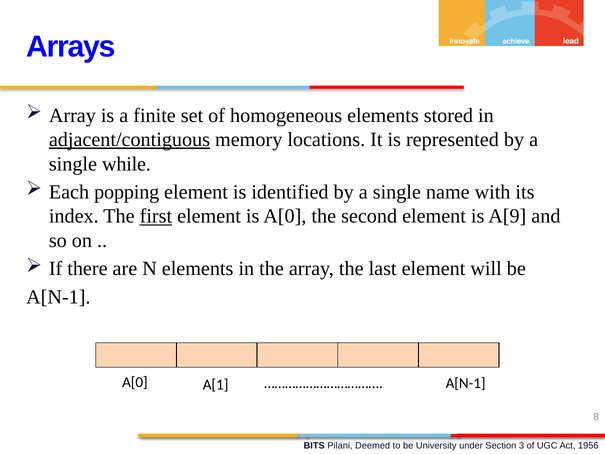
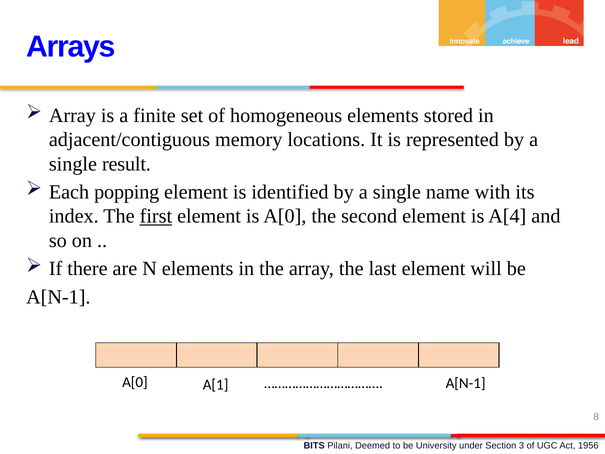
adjacent/contiguous underline: present -> none (130, 140)
while: while -> result (126, 164)
A[9: A[9 -> A[4 (507, 216)
